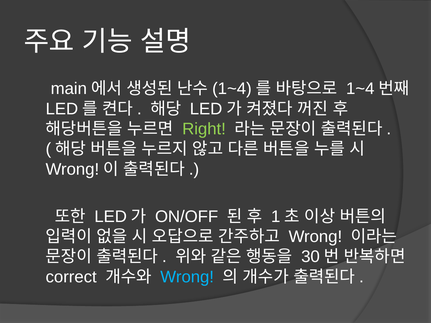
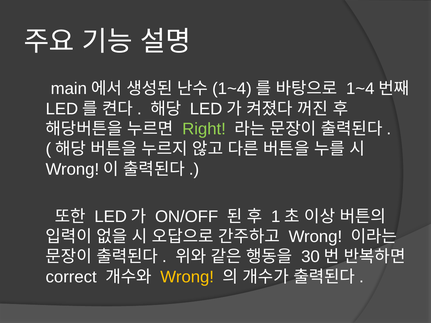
Wrong colour: light blue -> yellow (187, 277)
